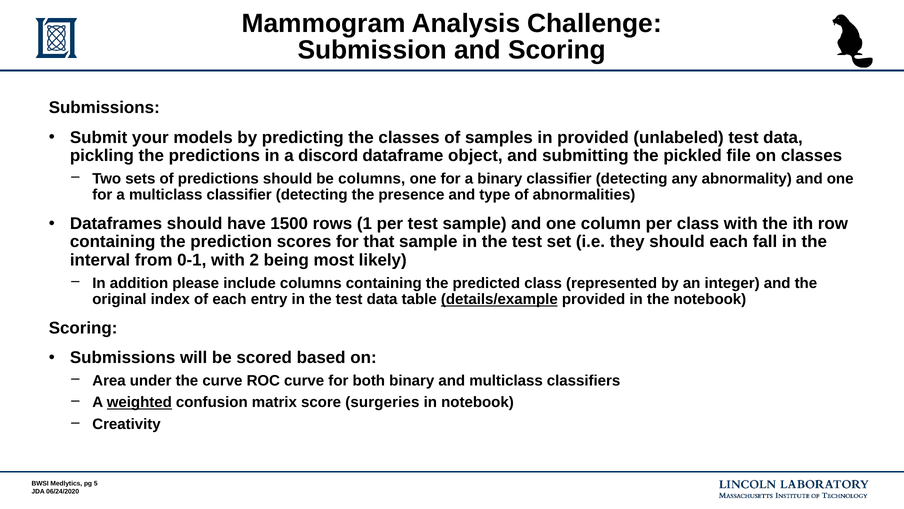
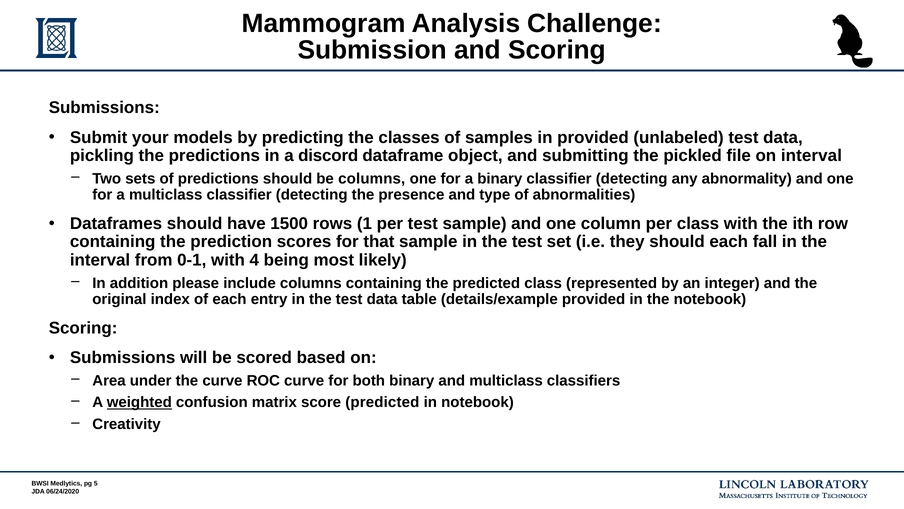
on classes: classes -> interval (811, 156)
2: 2 -> 4 (254, 260)
details/example underline: present -> none (499, 299)
score surgeries: surgeries -> predicted (382, 402)
